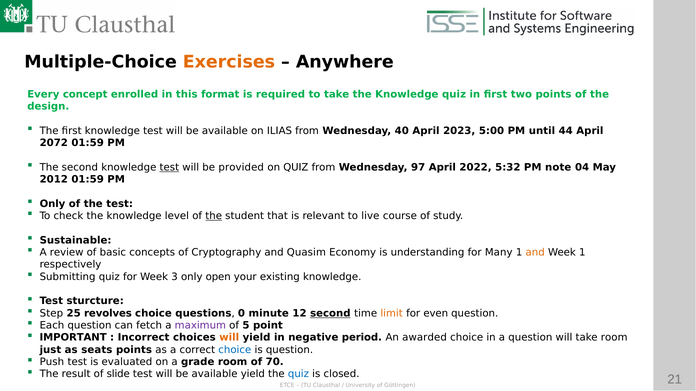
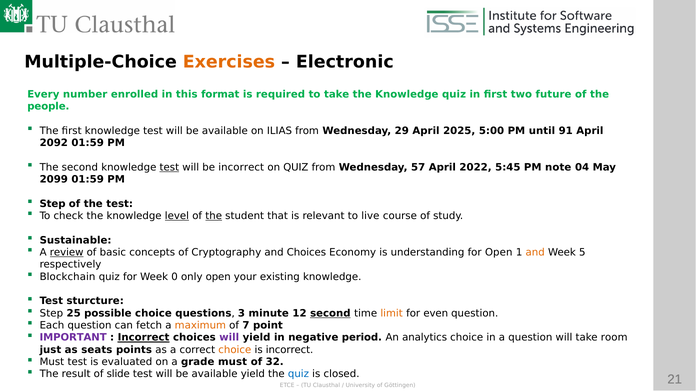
Anywhere: Anywhere -> Electronic (345, 62)
concept: concept -> number (85, 94)
two points: points -> future (554, 94)
design: design -> people (48, 107)
40: 40 -> 29 (402, 131)
2023: 2023 -> 2025 (459, 131)
44: 44 -> 91 (566, 131)
2072: 2072 -> 2092 (54, 143)
be provided: provided -> incorrect (241, 167)
97: 97 -> 57 (418, 167)
5:32: 5:32 -> 5:45 (508, 167)
2012: 2012 -> 2099 (54, 180)
Only: Only -> Step (53, 204)
level underline: none -> present (177, 216)
review underline: none -> present (67, 253)
and Quasim: Quasim -> Choices (306, 253)
for Many: Many -> Open (499, 253)
Week 1: 1 -> 5 (582, 253)
Submitting: Submitting -> Blockchain (68, 277)
3: 3 -> 0 (175, 277)
revolves: revolves -> possible (108, 314)
0: 0 -> 3 (242, 314)
maximum colour: purple -> orange (200, 326)
5: 5 -> 7 (246, 326)
IMPORTANT colour: black -> purple (73, 338)
Incorrect underline: none -> present (144, 338)
will colour: orange -> purple (229, 338)
awarded: awarded -> analytics (425, 338)
choice colour: blue -> orange (235, 350)
is question: question -> incorrect (290, 350)
Push: Push -> Must (52, 362)
grade room: room -> must (233, 362)
70: 70 -> 32 (275, 362)
